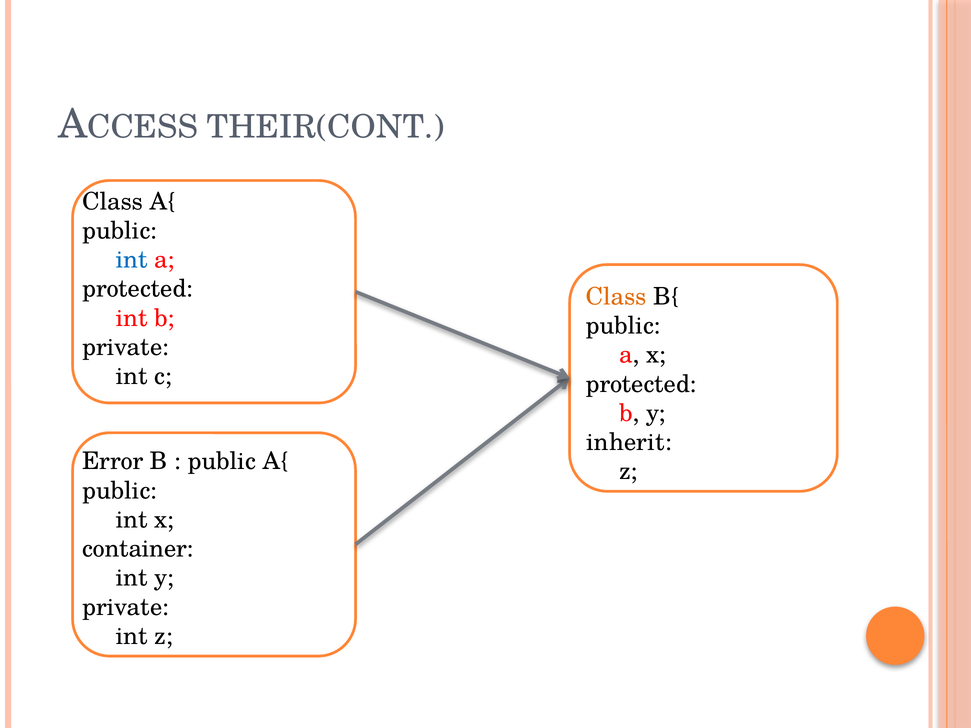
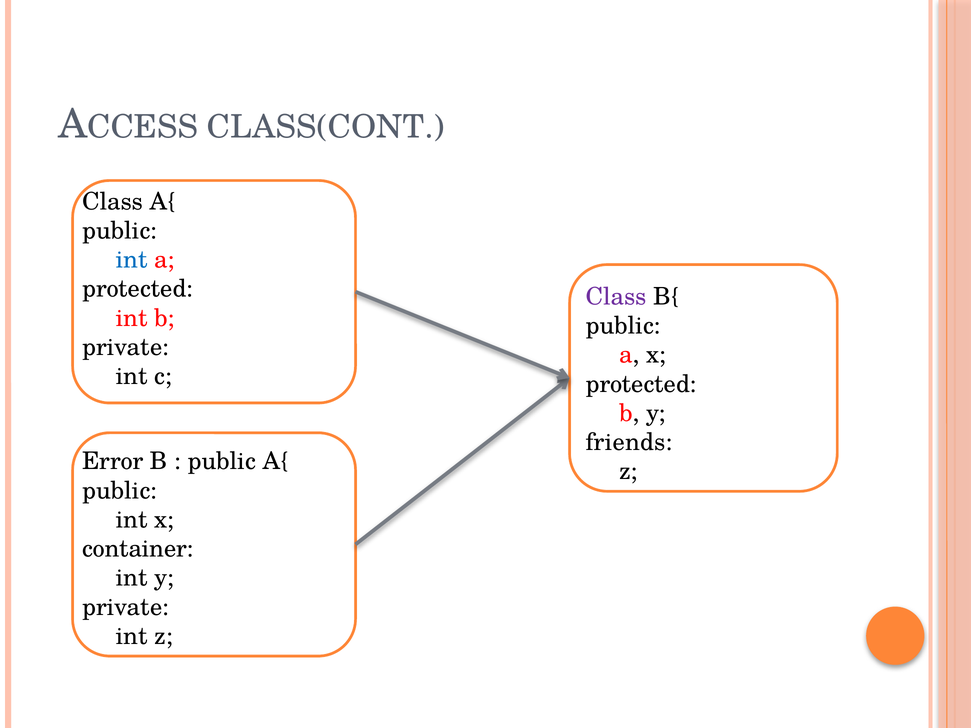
THEIR(CONT: THEIR(CONT -> CLASS(CONT (326, 127)
Class colour: orange -> purple (616, 297)
inherit: inherit -> friends (629, 442)
